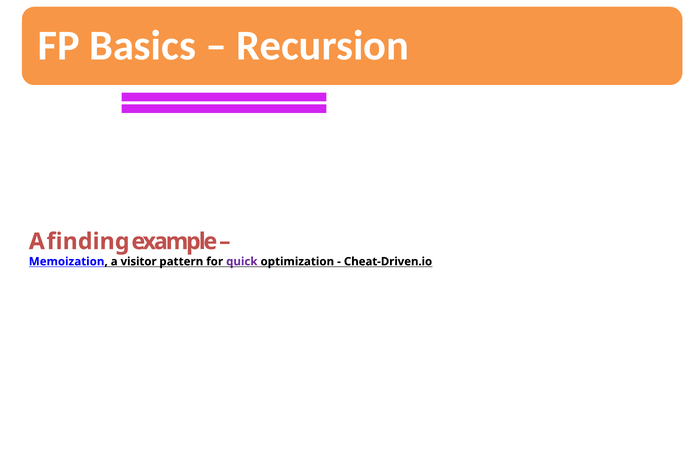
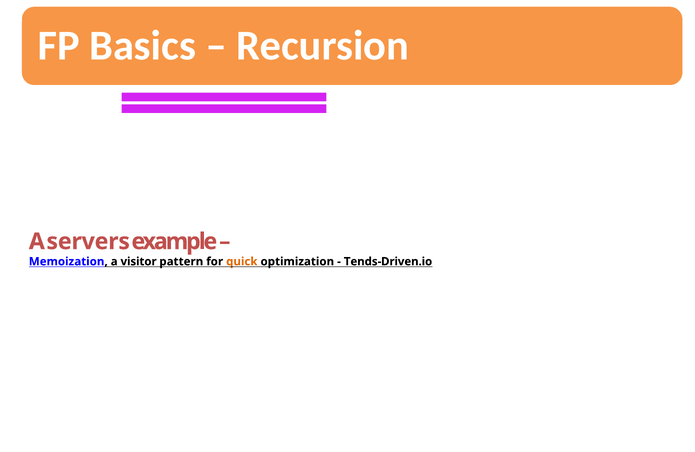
finding: finding -> servers (88, 241)
quick colour: purple -> orange (242, 261)
Cheat-Driven.io: Cheat-Driven.io -> Tends-Driven.io (388, 261)
